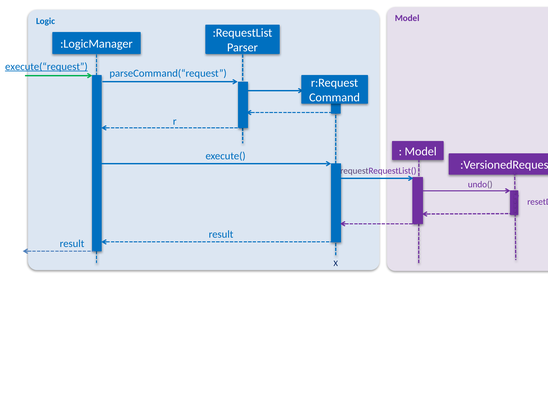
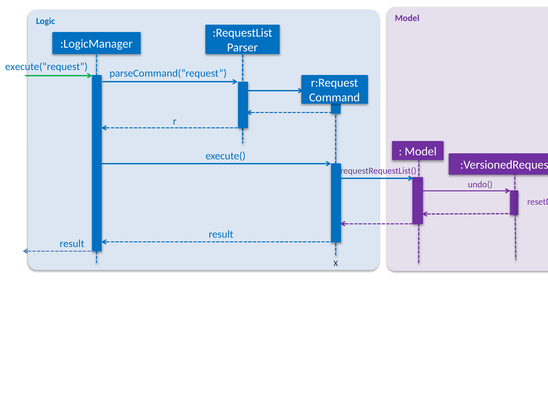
execute(“request underline: present -> none (46, 67)
